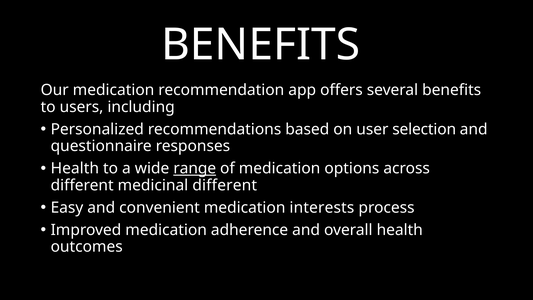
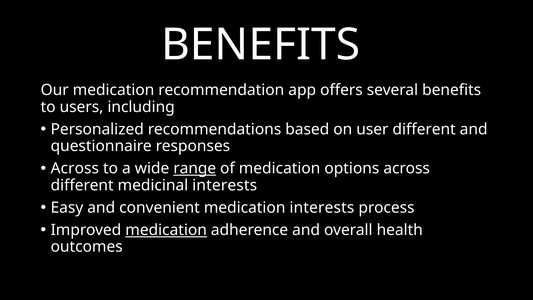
user selection: selection -> different (424, 129)
Health: Health -> Across (75, 168)
medicinal different: different -> interests (225, 185)
medication underline: none -> present (166, 230)
